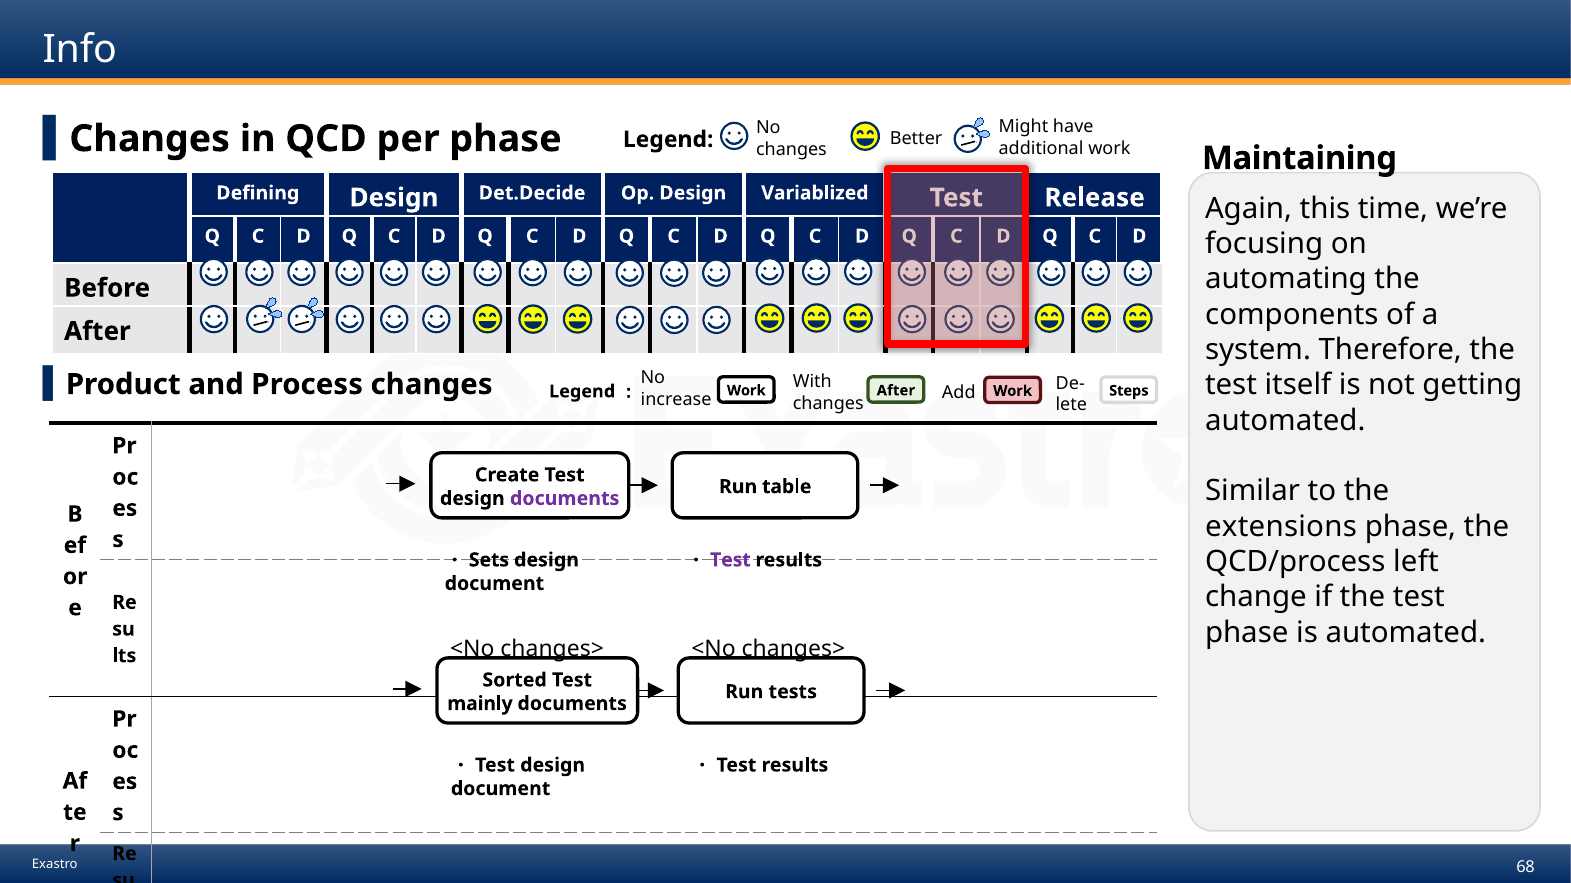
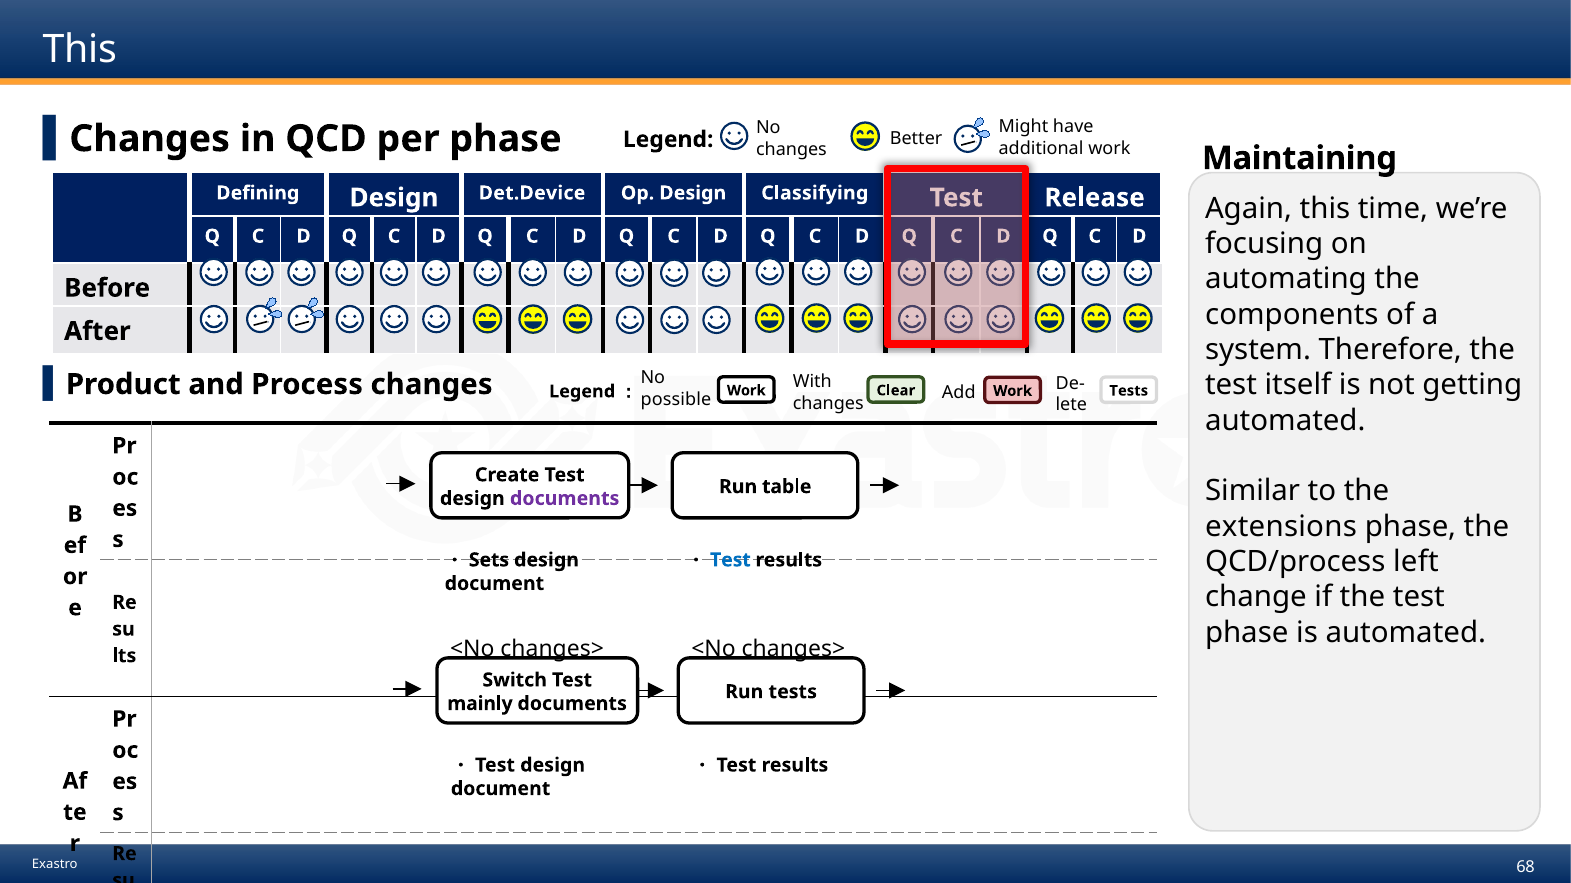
Info: Info -> This (80, 50)
Det.Decide: Det.Decide -> Det.Device (532, 193)
Variablized: Variablized -> Classifying (815, 193)
After: After -> Clear (896, 391)
Steps: Steps -> Tests (1129, 391)
increase: increase -> possible (676, 400)
Test colour: purple -> blue (730, 560)
Sorted: Sorted -> Switch (515, 681)
